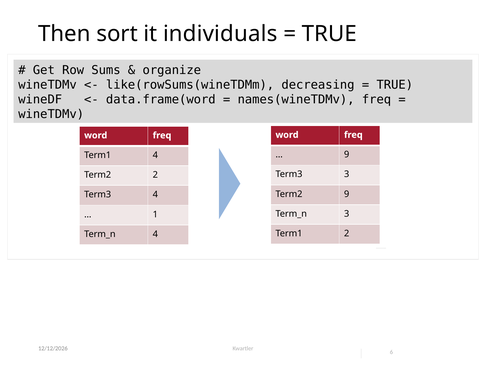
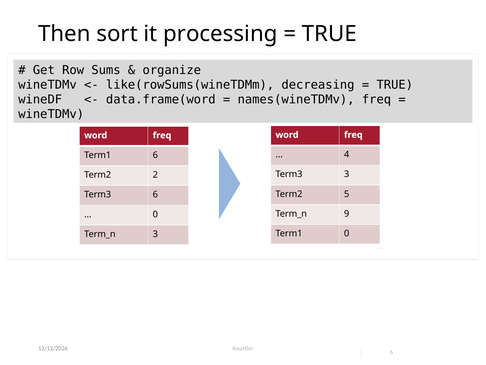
individuals: individuals -> processing (220, 34)
9: 9 -> 4 (347, 154)
Term1 4: 4 -> 6 (155, 155)
Term2 9: 9 -> 5 (347, 194)
Term3 4: 4 -> 6 (155, 194)
3: 3 -> 9 (347, 213)
1: 1 -> 0 (155, 214)
Term1 2: 2 -> 0 (347, 233)
4: 4 -> 3 (155, 234)
